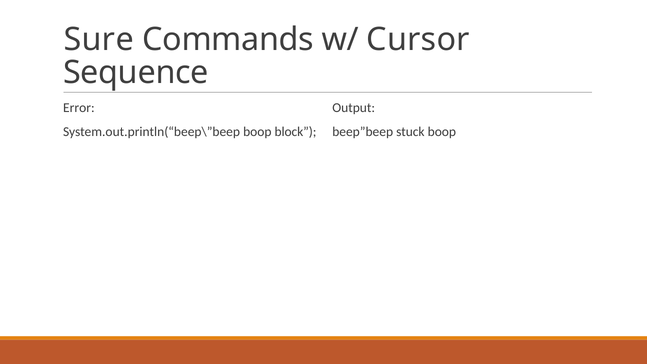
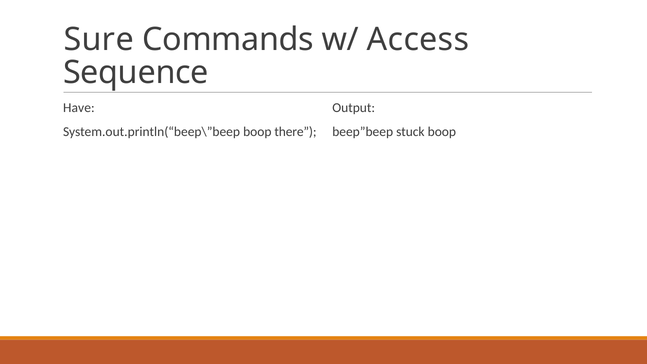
Cursor: Cursor -> Access (418, 39)
Error: Error -> Have (79, 108)
block: block -> there (296, 132)
